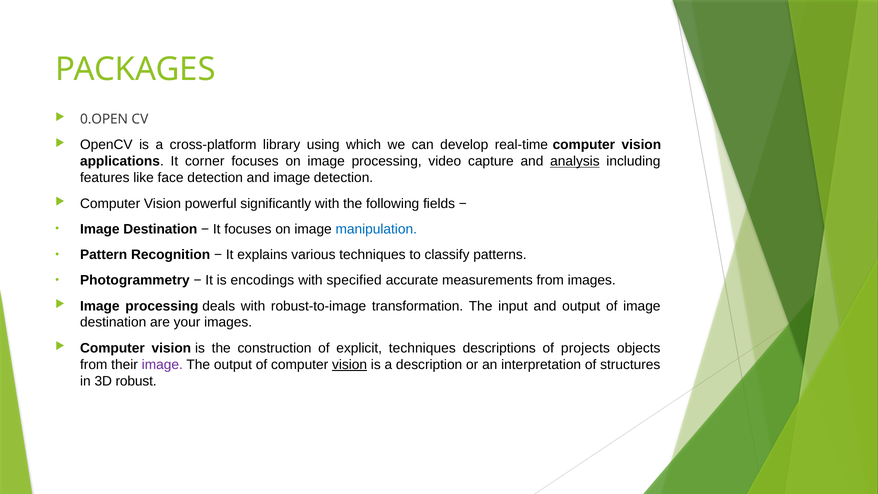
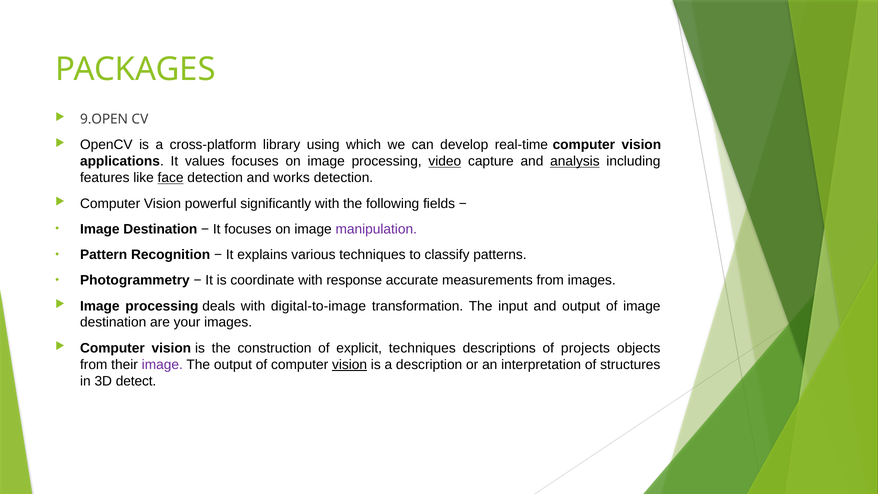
0.OPEN: 0.OPEN -> 9.OPEN (104, 119)
corner: corner -> values (205, 161)
video underline: none -> present (445, 161)
face underline: none -> present (171, 178)
and image: image -> works (292, 178)
manipulation colour: blue -> purple (376, 229)
encodings: encodings -> coordinate (262, 280)
specified: specified -> response (354, 280)
robust-to-image: robust-to-image -> digital-to-image (319, 306)
robust: robust -> detect (136, 381)
